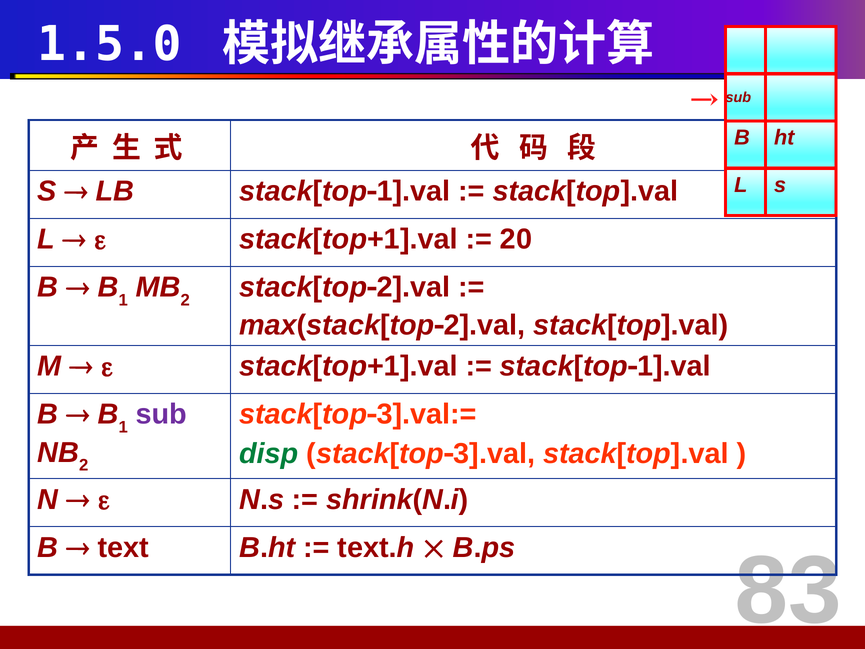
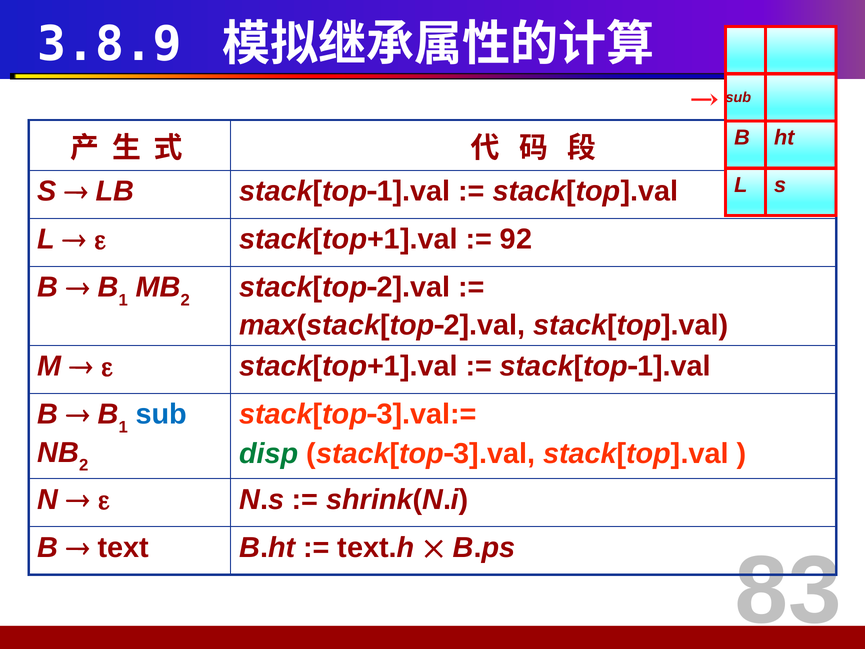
1.5.0: 1.5.0 -> 3.8.9 (110, 44)
20: 20 -> 92 (516, 239)
sub colour: purple -> blue (161, 414)
